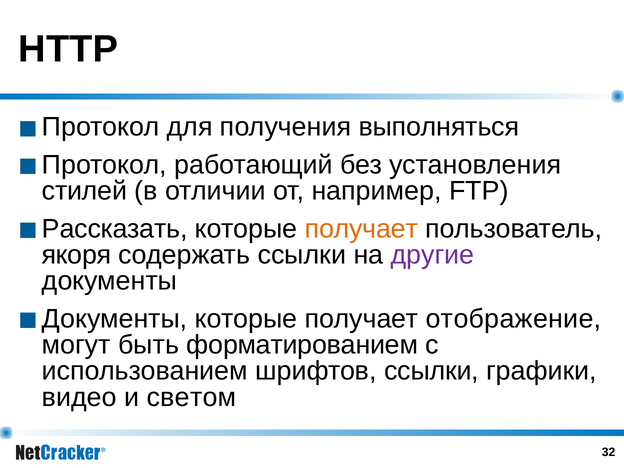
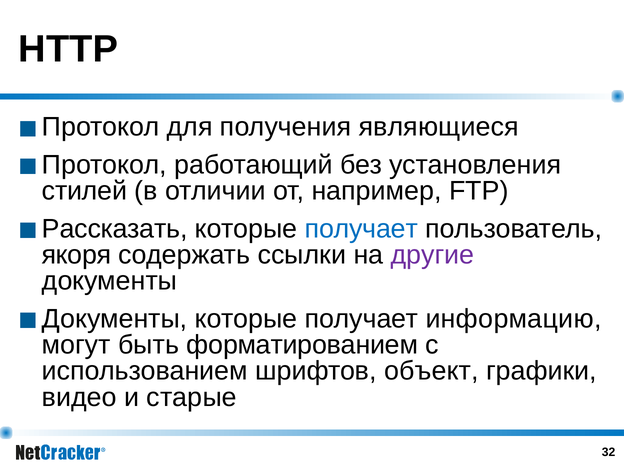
выполняться: выполняться -> являющиеся (439, 127)
получает colour: orange -> blue (361, 229)
отображение: отображение -> информацию (514, 319)
шрифтов ссылки: ссылки -> объект (431, 371)
светом: светом -> старые (192, 397)
